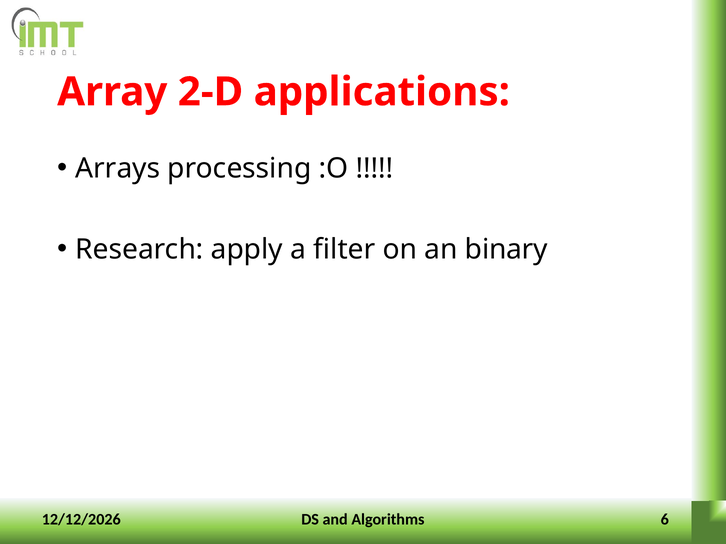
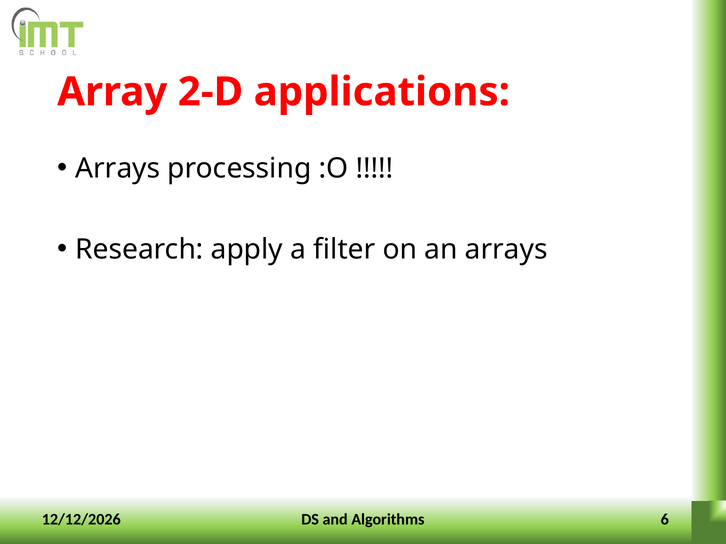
an binary: binary -> arrays (506, 250)
